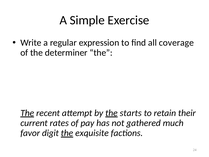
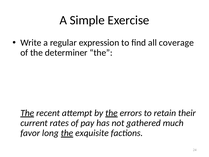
starts: starts -> errors (131, 113)
digit: digit -> long (50, 133)
